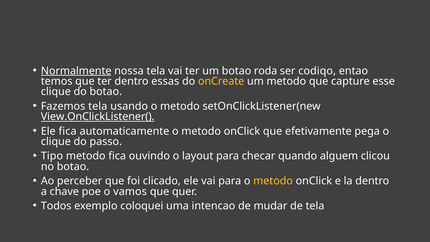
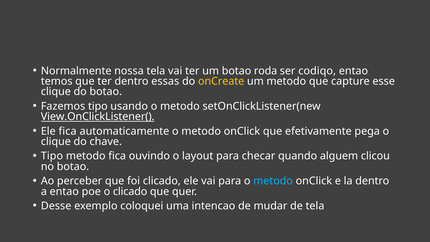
Normalmente underline: present -> none (76, 71)
Fazemos tela: tela -> tipo (98, 106)
passo: passo -> chave (106, 142)
metodo colour: yellow -> light blue (273, 181)
a chave: chave -> entao (64, 191)
o vamos: vamos -> clicado (130, 191)
Todos: Todos -> Desse (56, 206)
